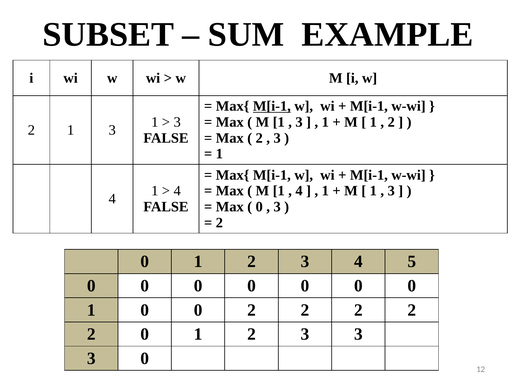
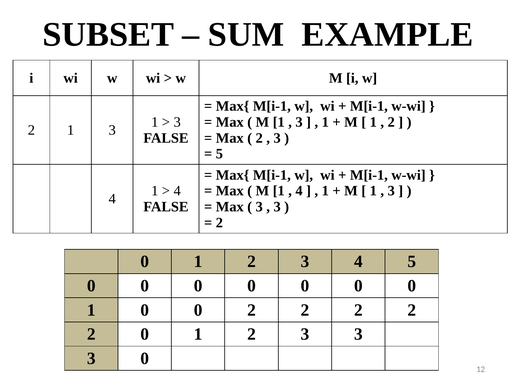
M[i-1 underline: present -> none (272, 106)
1: 1 -> 5 (219, 154)
0: 0 -> 3 (259, 207)
